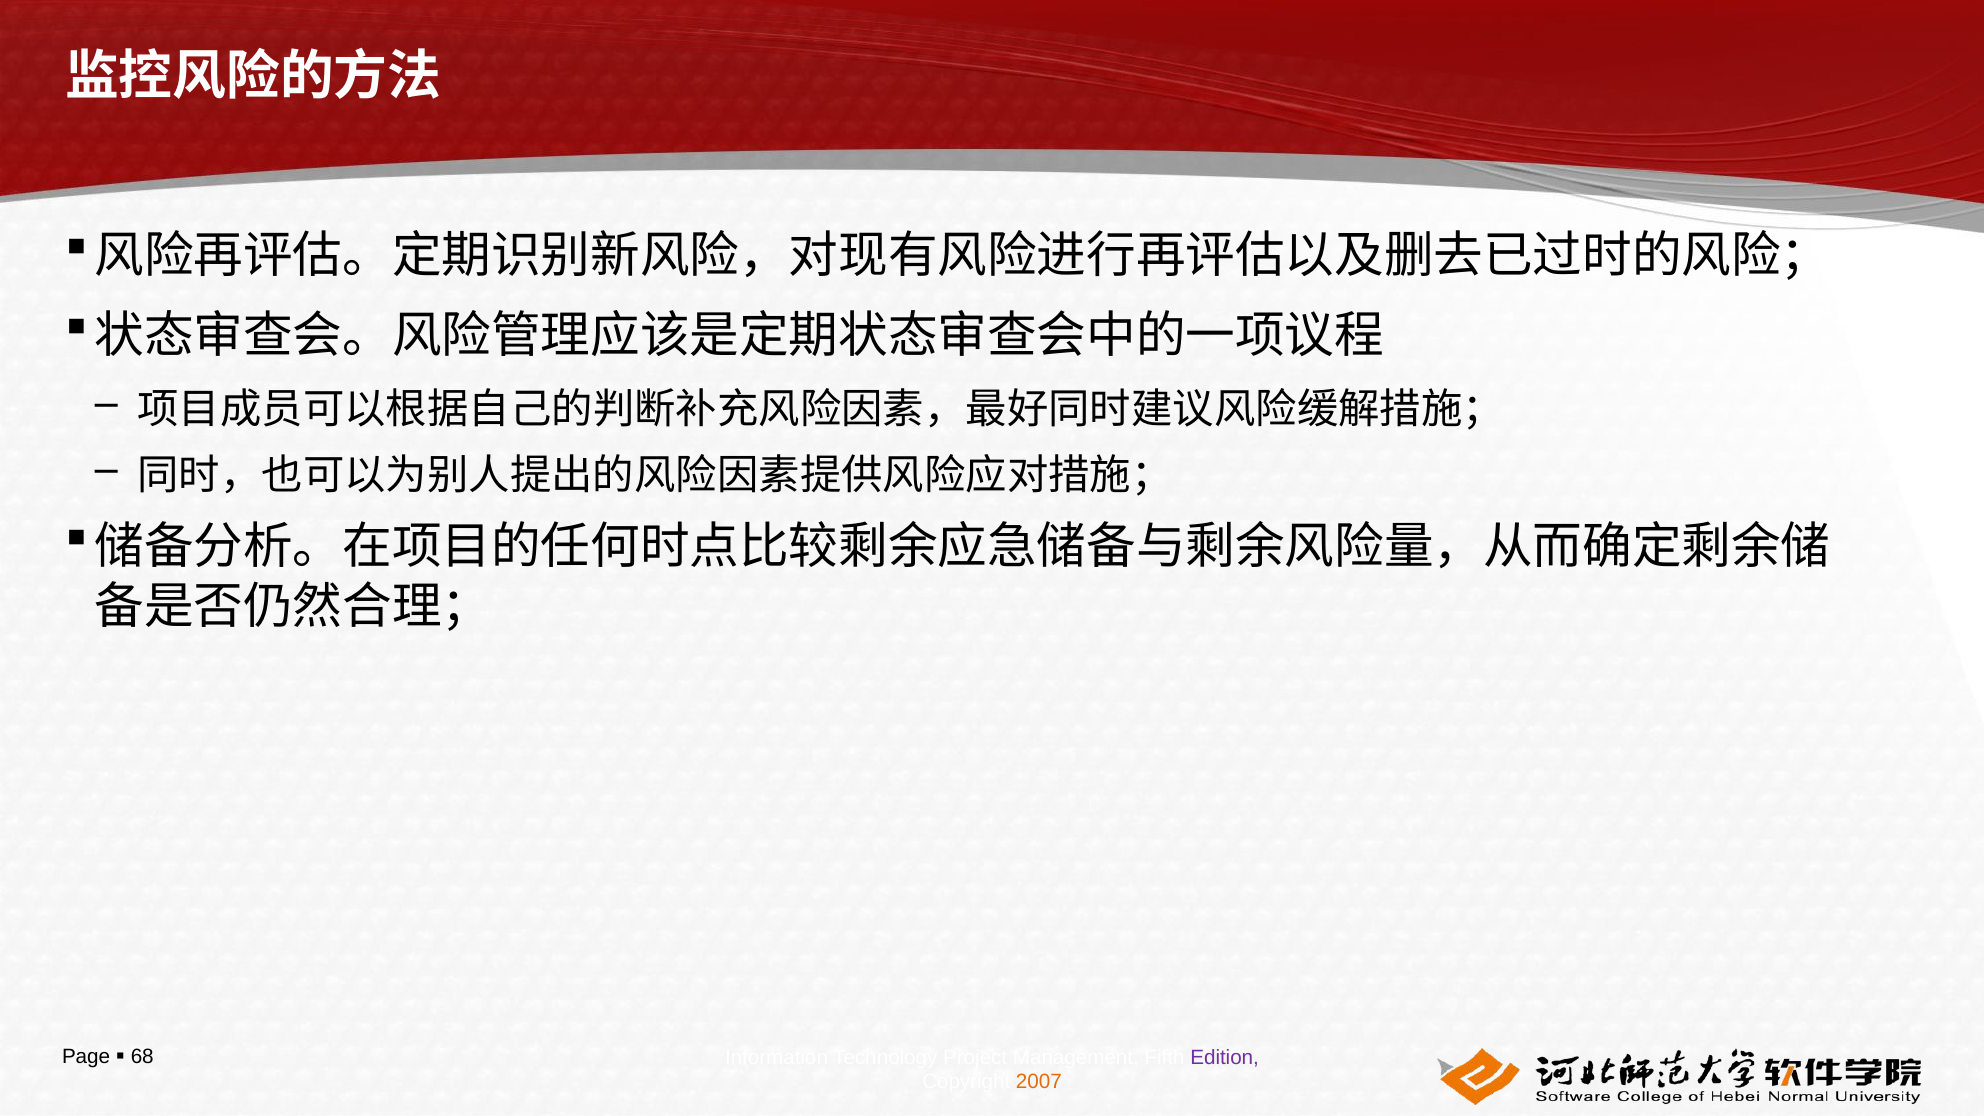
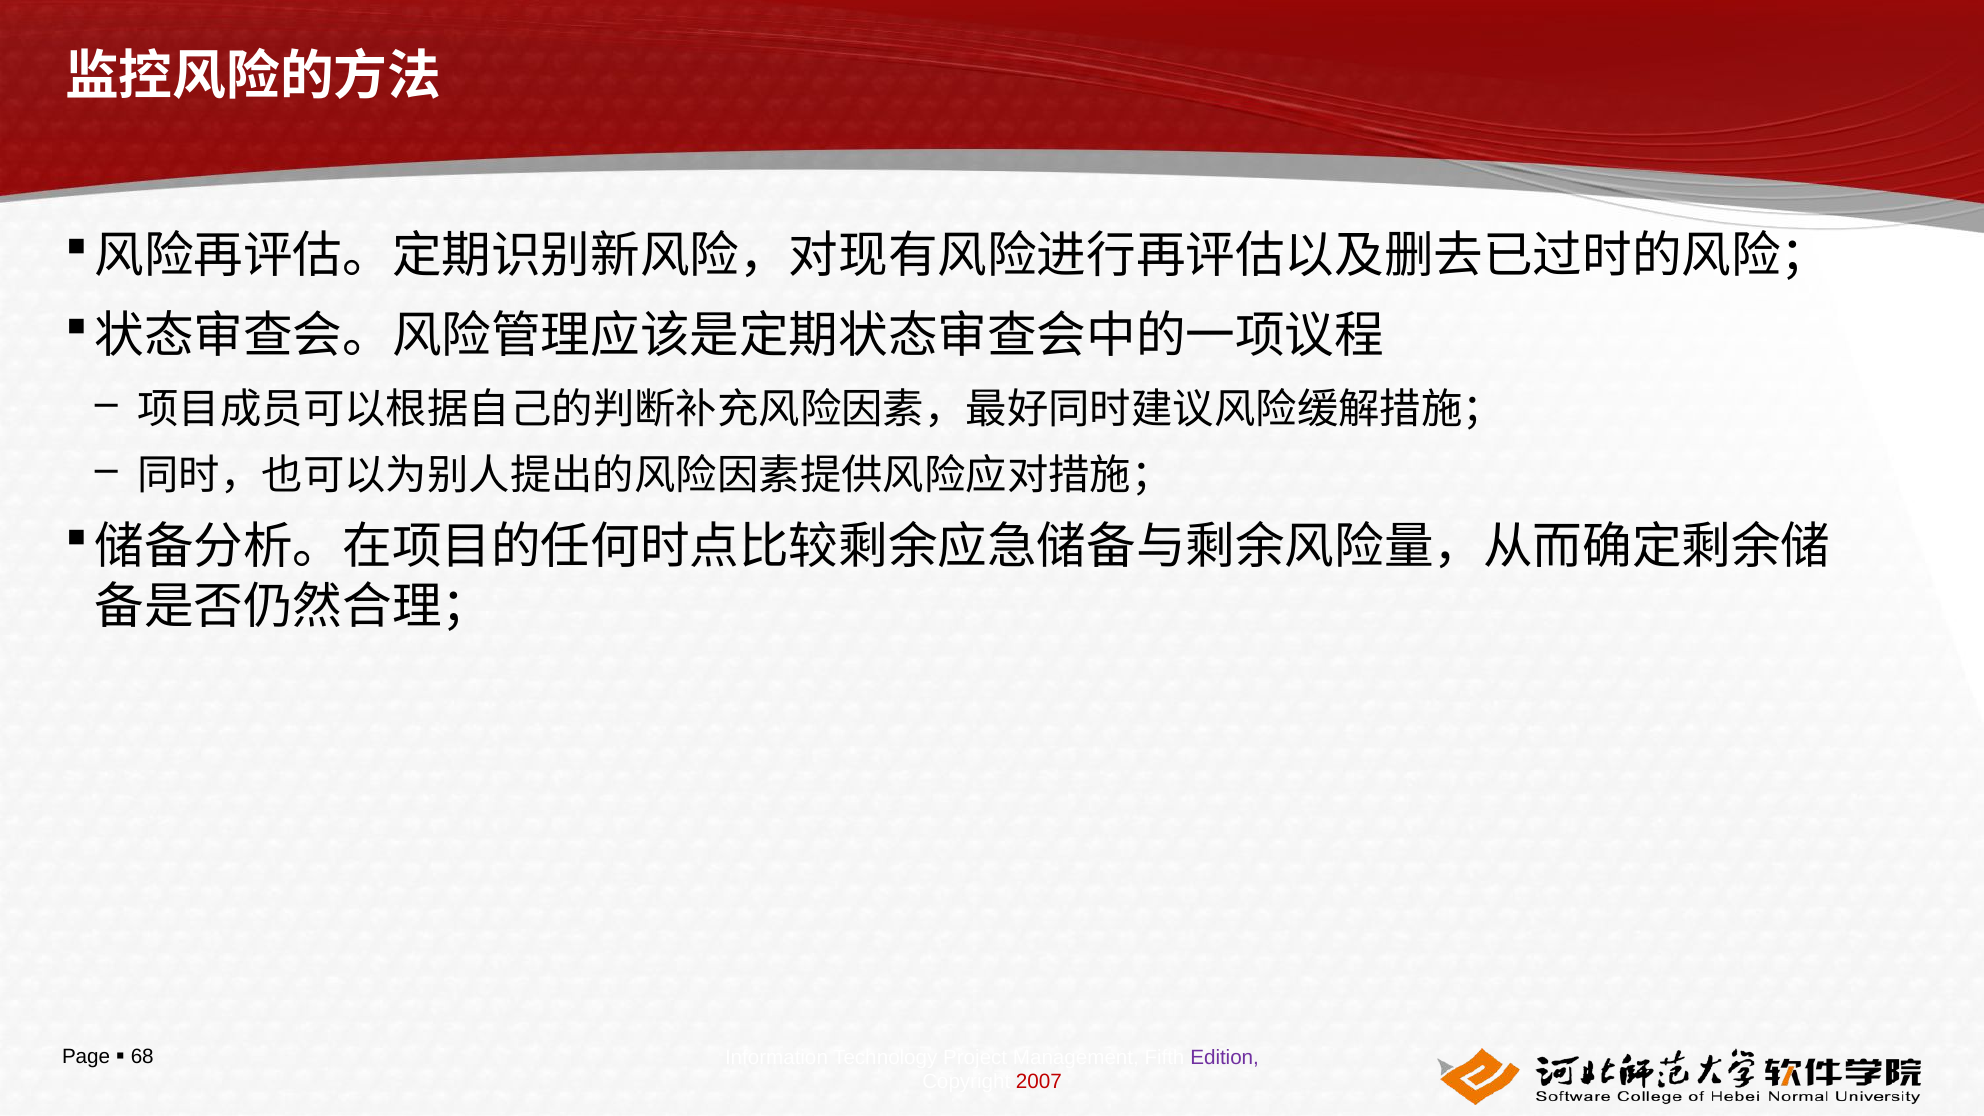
2007 colour: orange -> red (1039, 1082)
